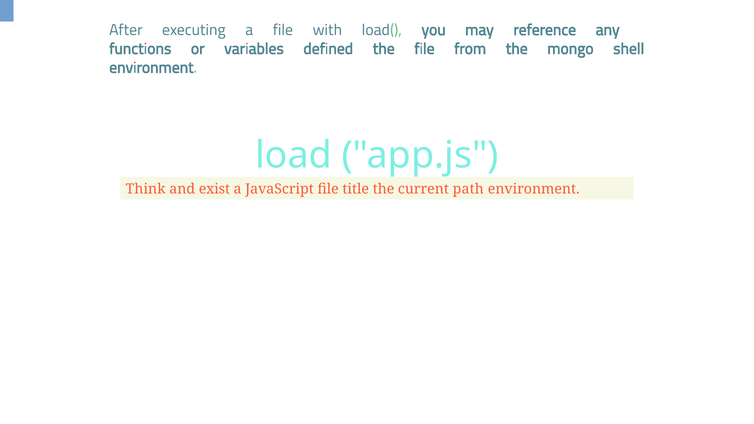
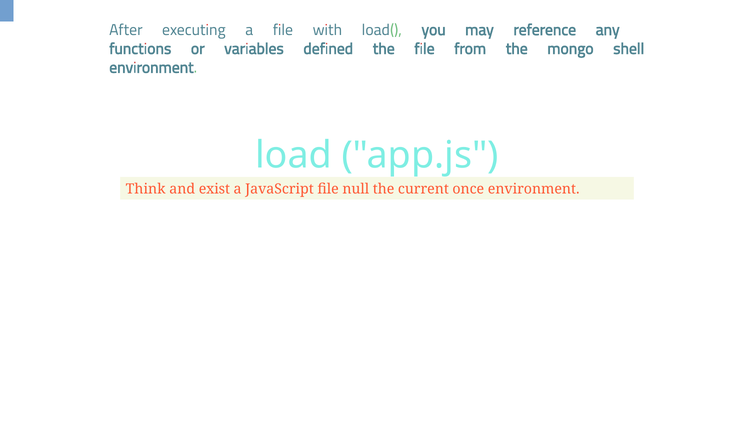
title: title -> null (356, 189)
path: path -> once (468, 189)
